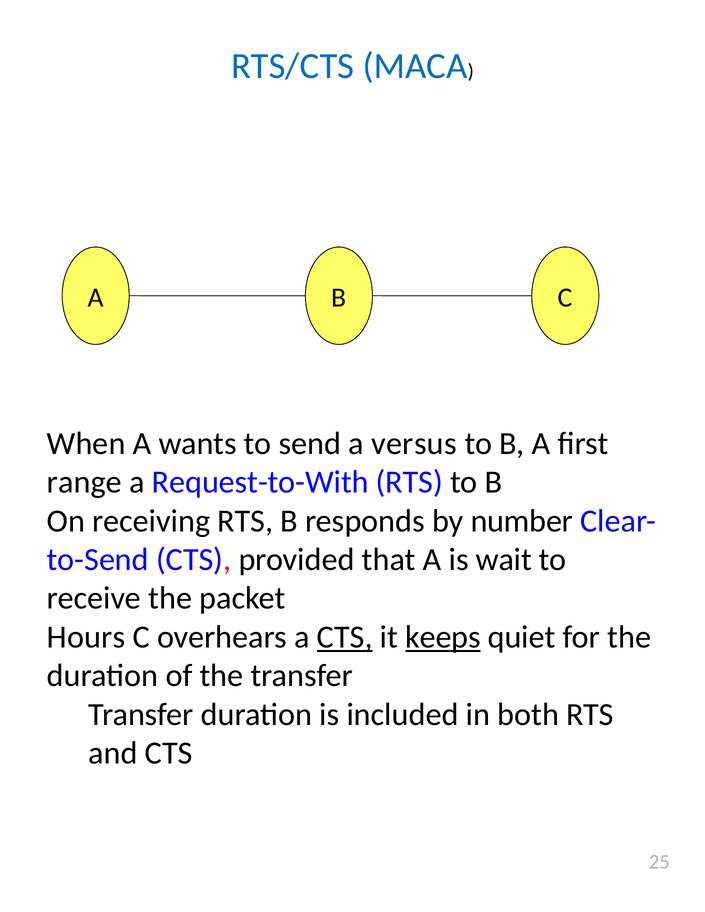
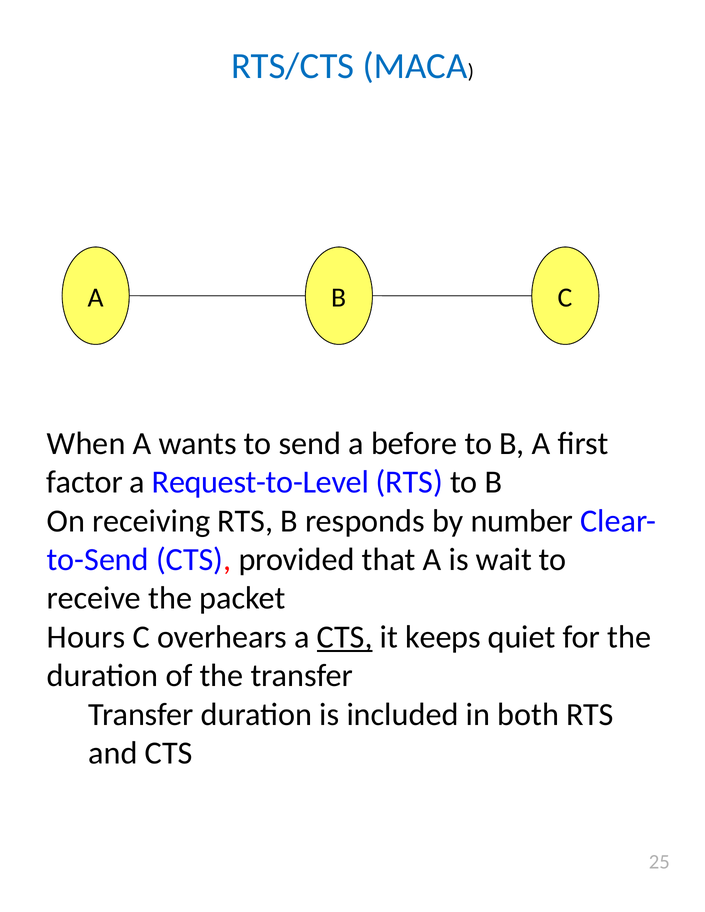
versus: versus -> before (414, 444)
range: range -> factor (85, 482)
Request-to-With: Request-to-With -> Request-to-Level (260, 482)
keeps underline: present -> none (443, 637)
